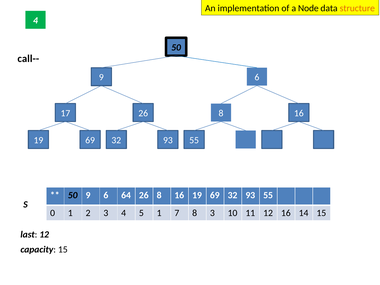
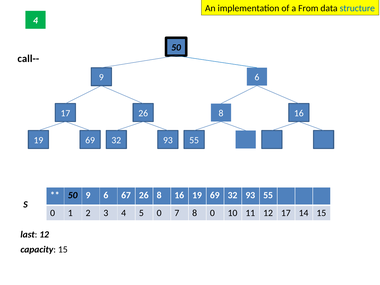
Node: Node -> From (308, 8)
structure colour: orange -> blue (357, 8)
64: 64 -> 67 (126, 195)
5 1: 1 -> 0 (159, 213)
8 3: 3 -> 0 (212, 213)
12 16: 16 -> 17 (286, 213)
